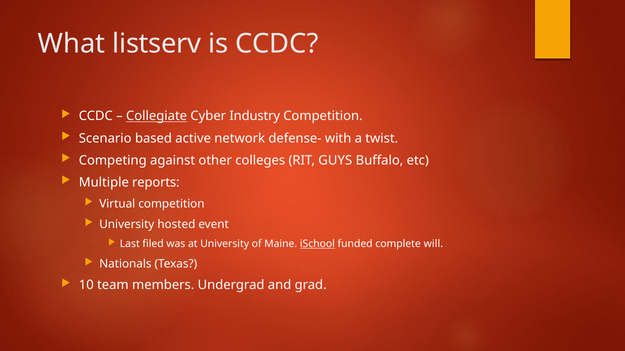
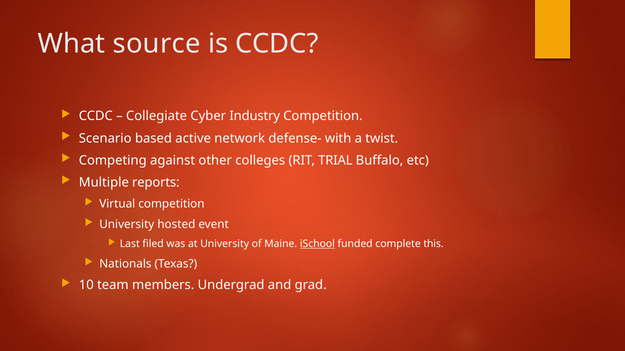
listserv: listserv -> source (157, 44)
Collegiate underline: present -> none (157, 116)
GUYS: GUYS -> TRIAL (335, 161)
will: will -> this (434, 244)
